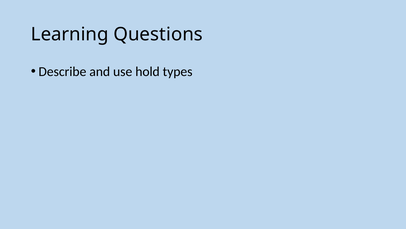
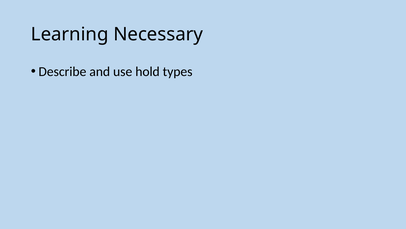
Questions: Questions -> Necessary (158, 34)
